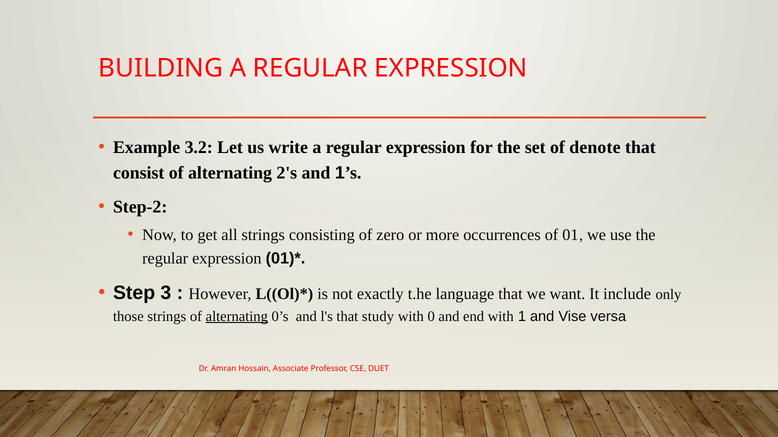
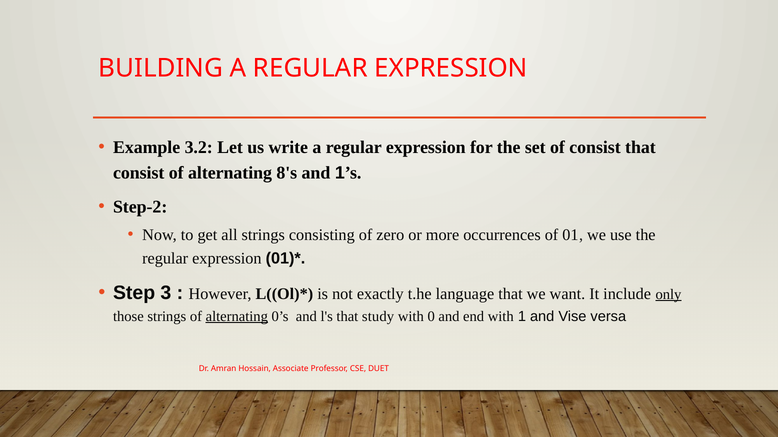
of denote: denote -> consist (595, 148)
2's: 2's -> 8's (287, 173)
only underline: none -> present (668, 295)
